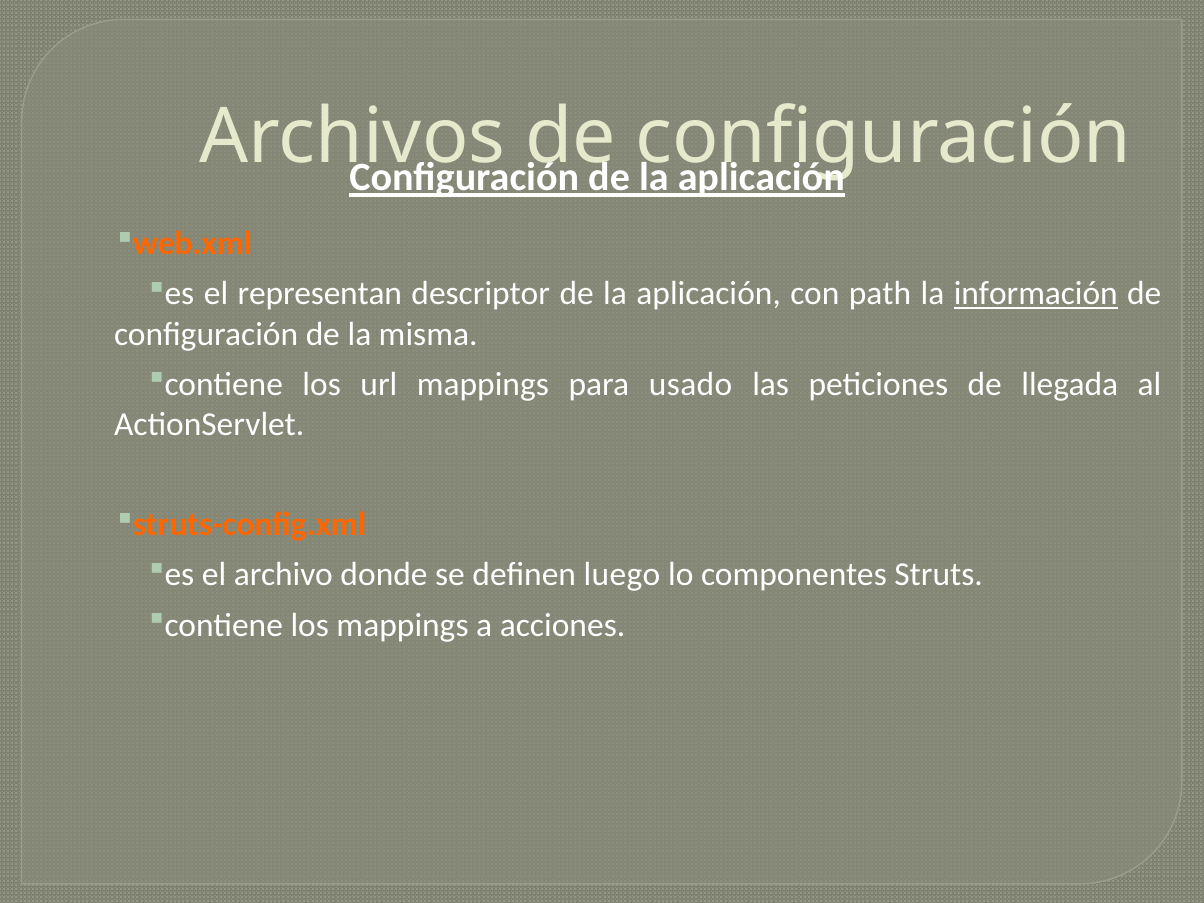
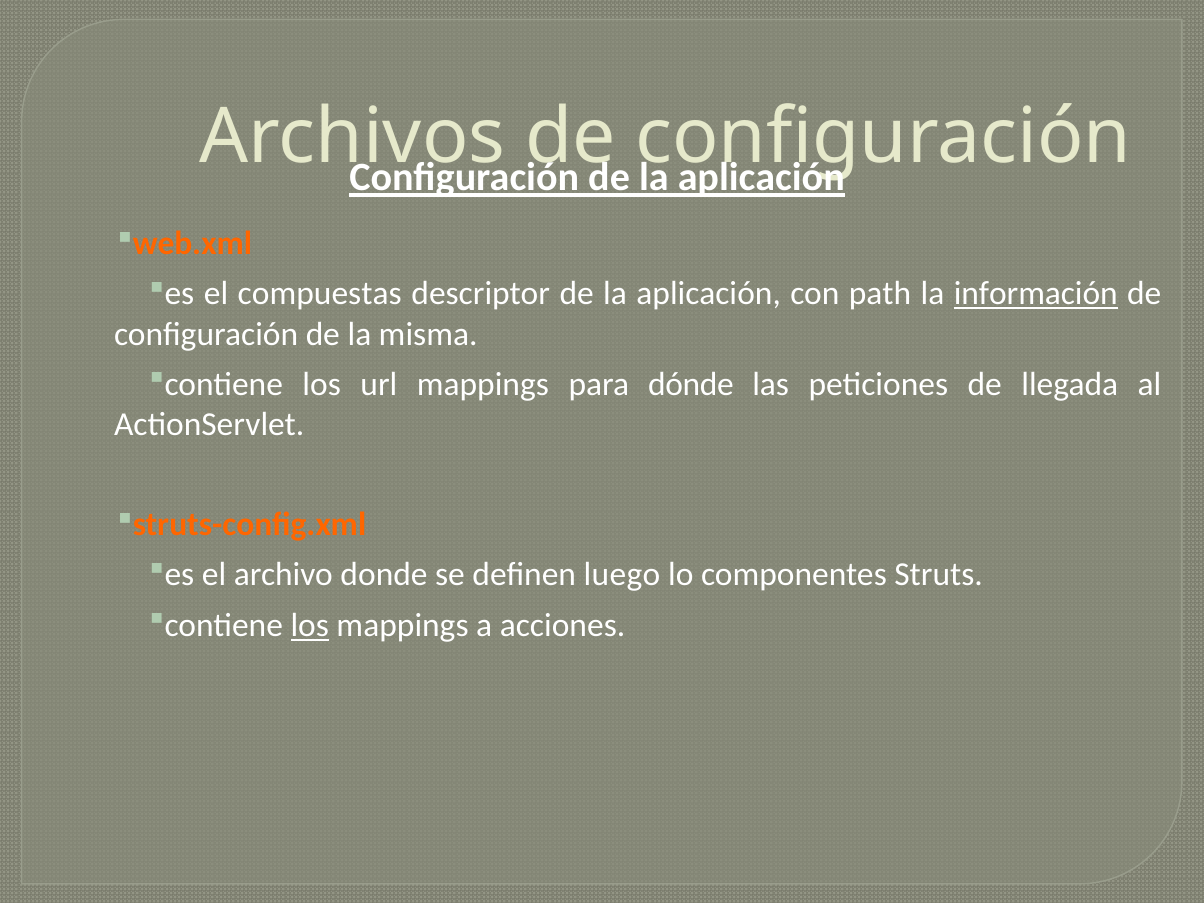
representan: representan -> compuestas (320, 294)
usado: usado -> dónde (691, 384)
los underline: none -> present (310, 625)
